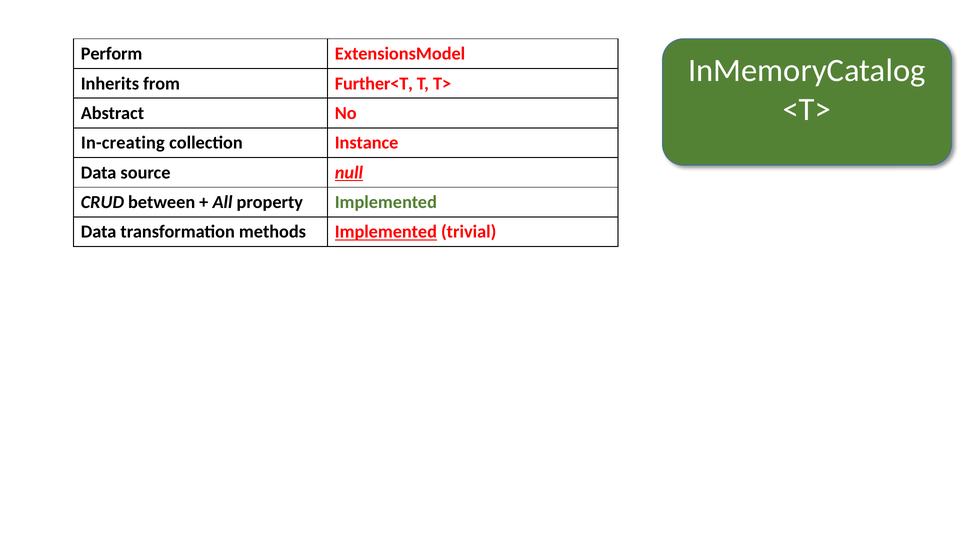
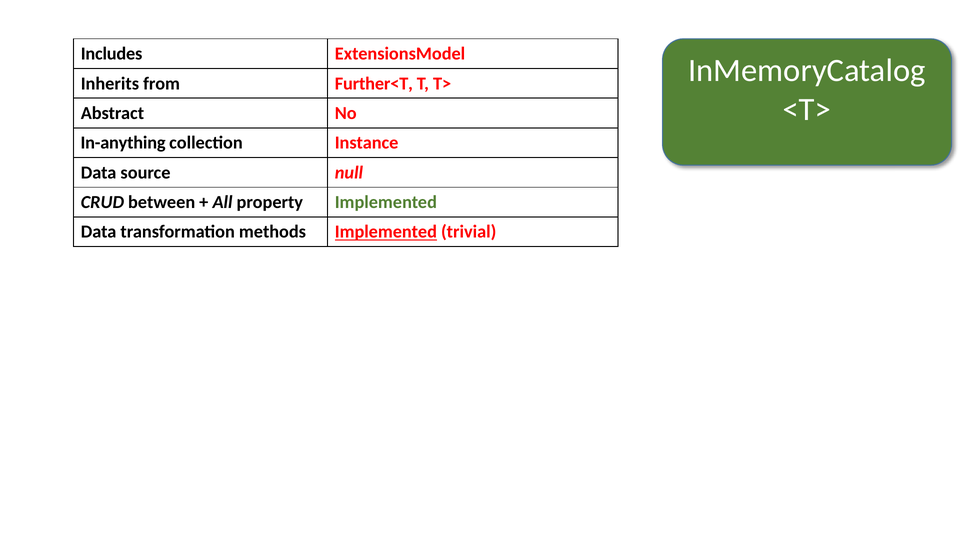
Perform: Perform -> Includes (112, 54)
In-creating: In-creating -> In-anything (123, 143)
null underline: present -> none (349, 173)
